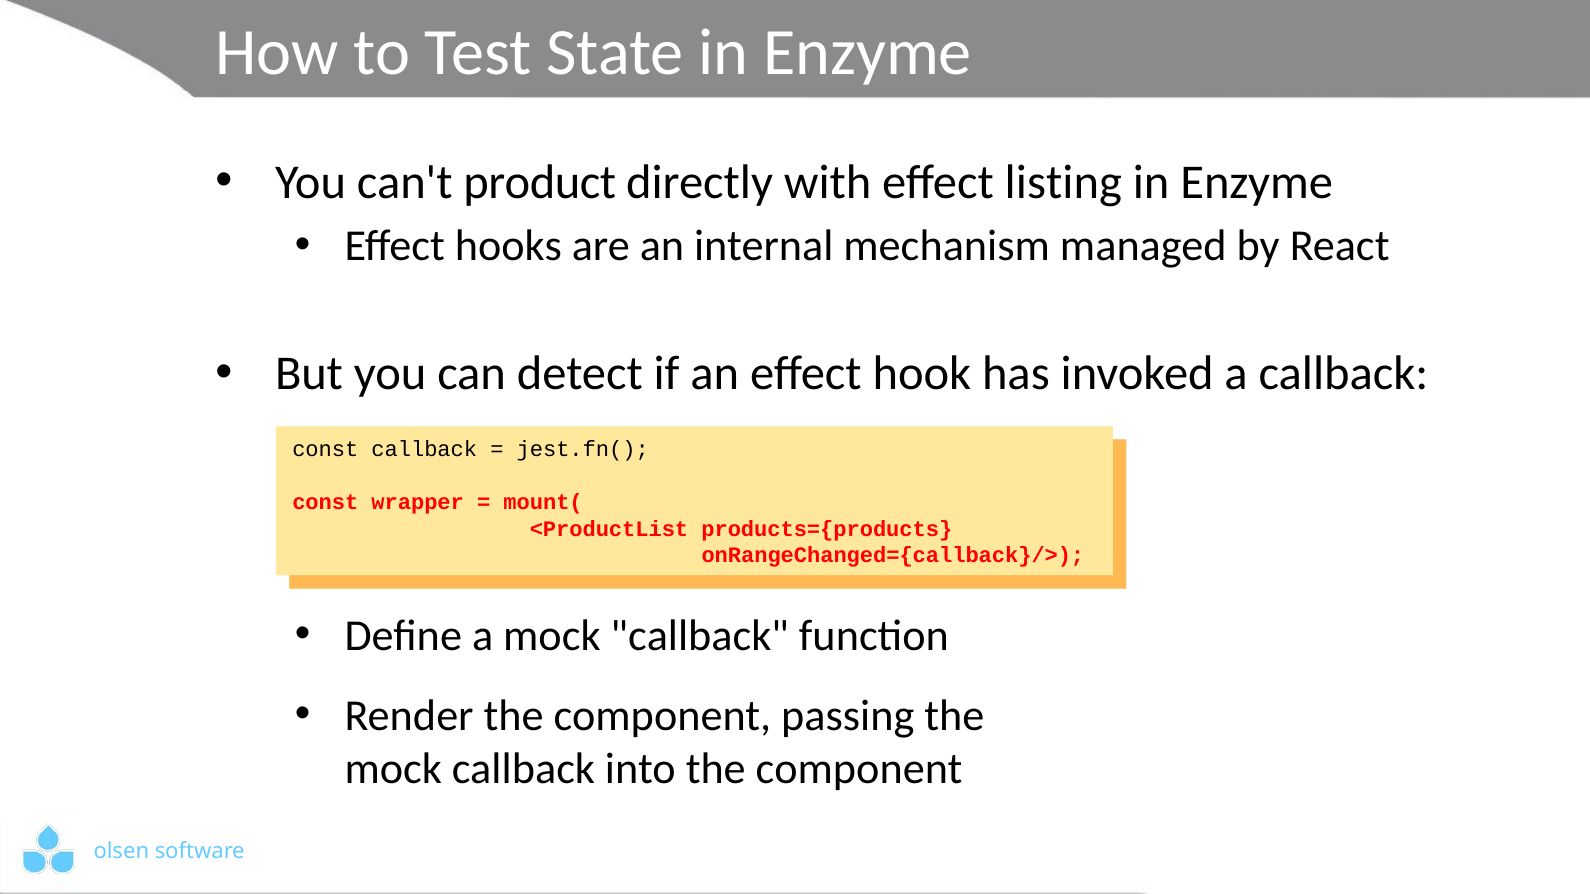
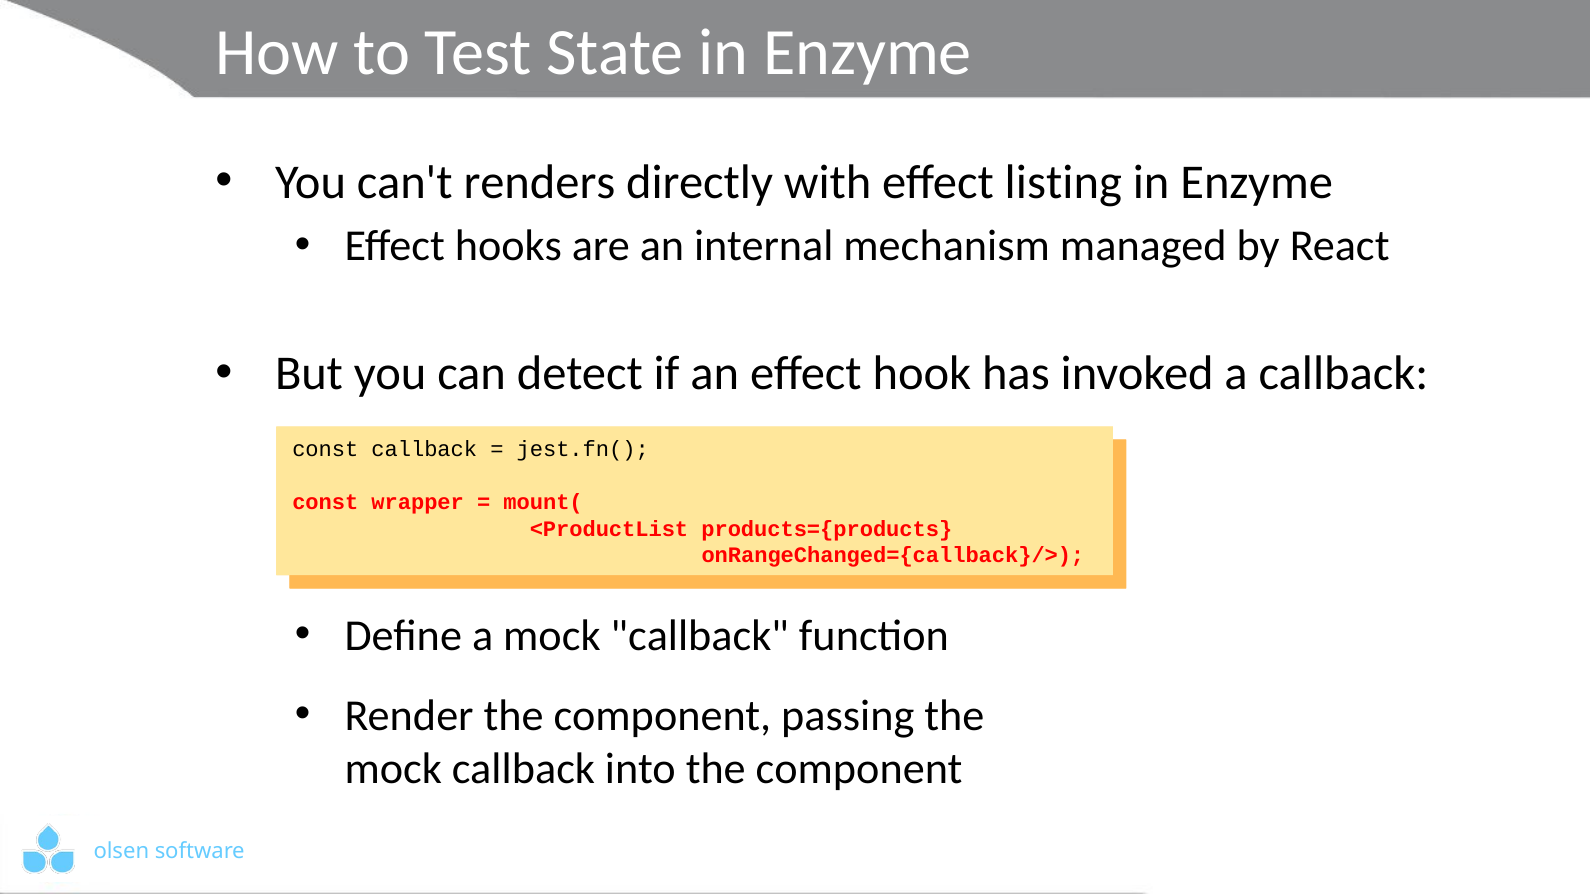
product: product -> renders (539, 182)
